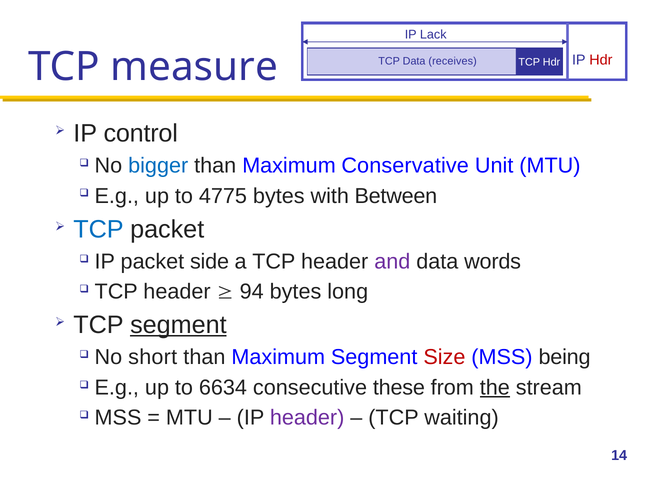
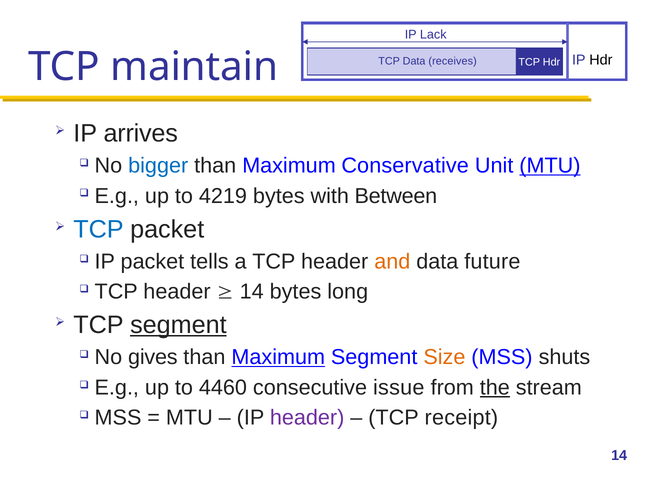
Hdr colour: red -> black (601, 60)
measure: measure -> maintain (194, 67)
control: control -> arrives (141, 134)
MTU underline: none -> present (550, 166)
4775: 4775 -> 4219 (223, 196)
side: side -> tells (209, 261)
and colour: purple -> orange (392, 261)
words: words -> future (492, 261)
94: 94 -> 14 (252, 292)
short: short -> gives (153, 357)
Maximum underline: none -> present (278, 357)
Size colour: red -> orange (444, 357)
being: being -> shuts (564, 357)
6634: 6634 -> 4460 (223, 387)
these: these -> issue (399, 387)
waiting: waiting -> receipt (461, 418)
